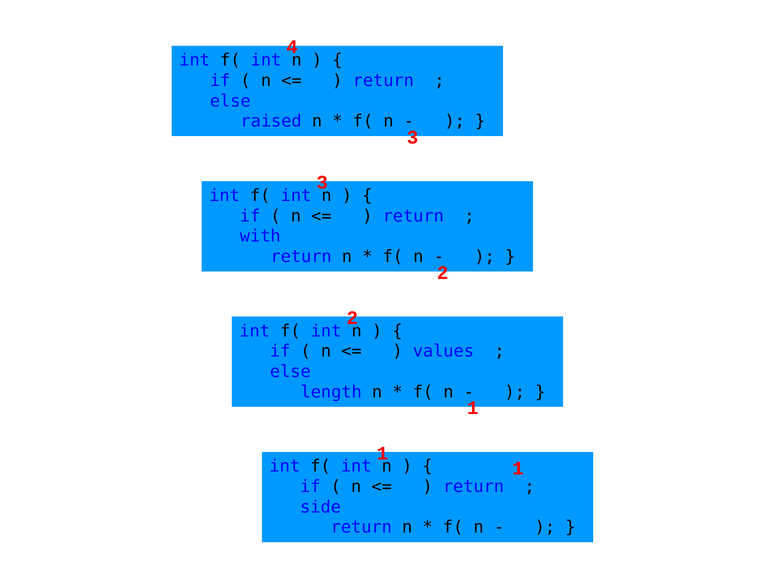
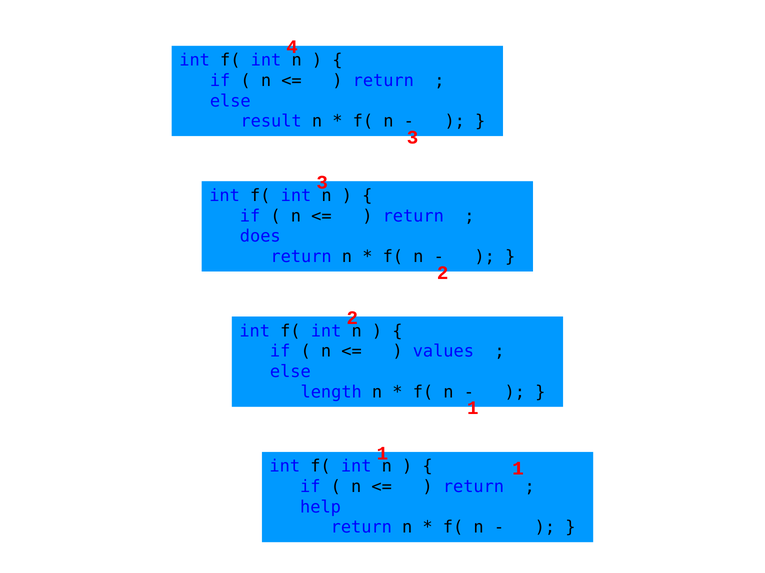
raised: raised -> result (271, 121)
with: with -> does (260, 237)
side: side -> help (321, 508)
